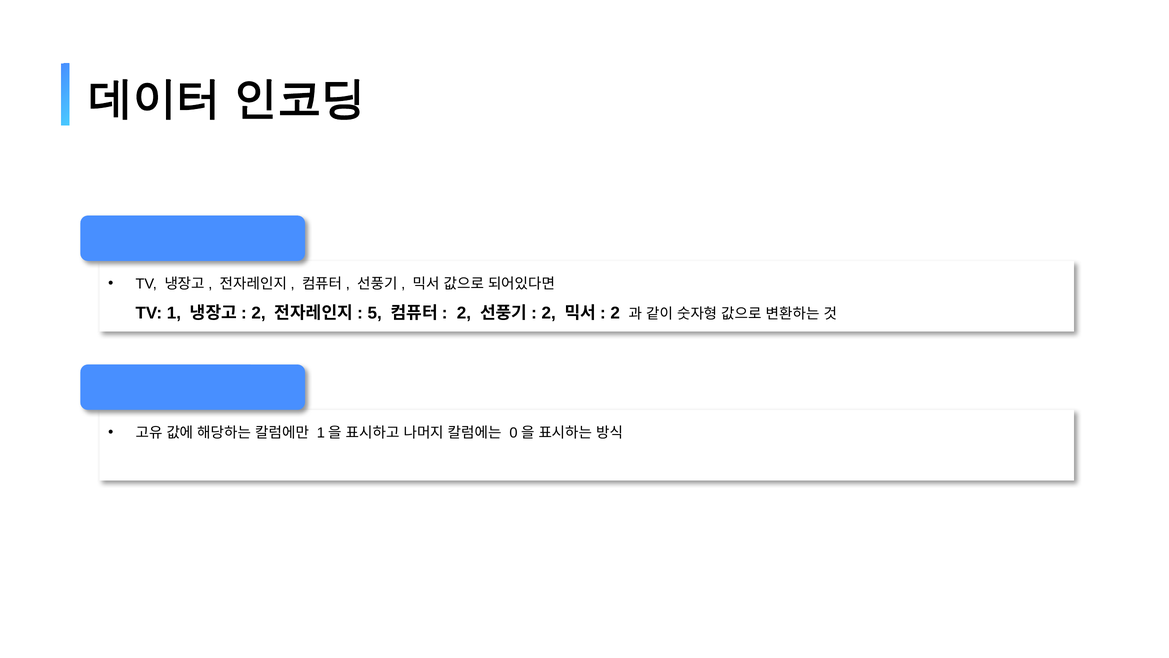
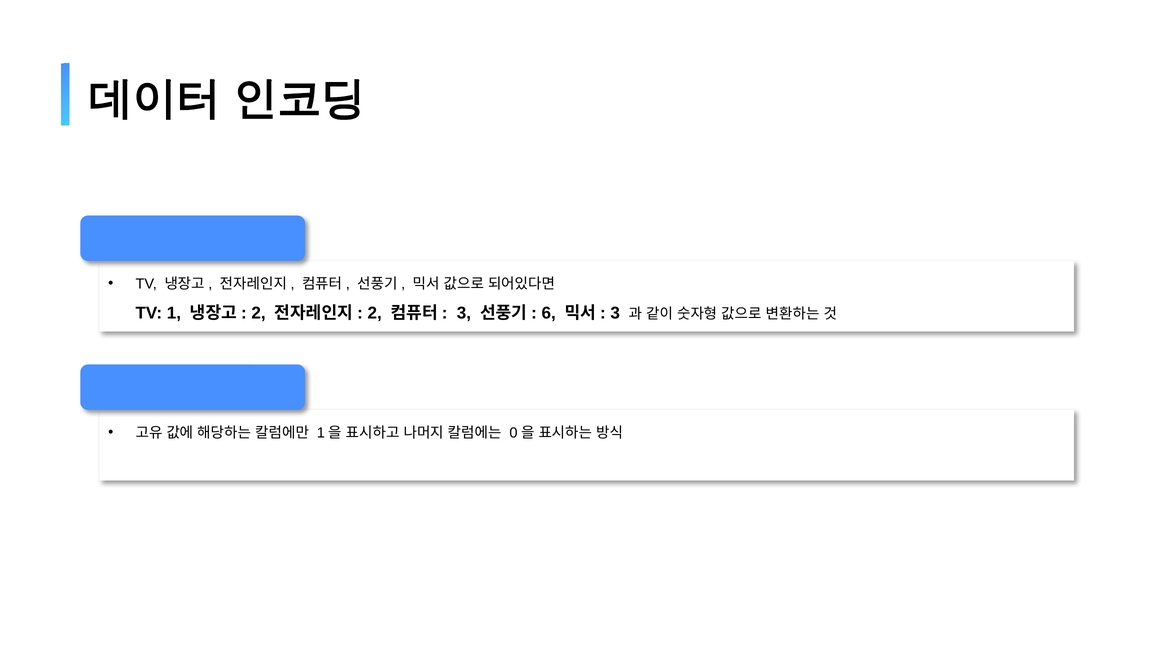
5: 5 -> 2 (375, 313)
2: 2 -> 3 (464, 313)
2: 2 -> 6 (549, 313)
2: 2 -> 3 (615, 313)
